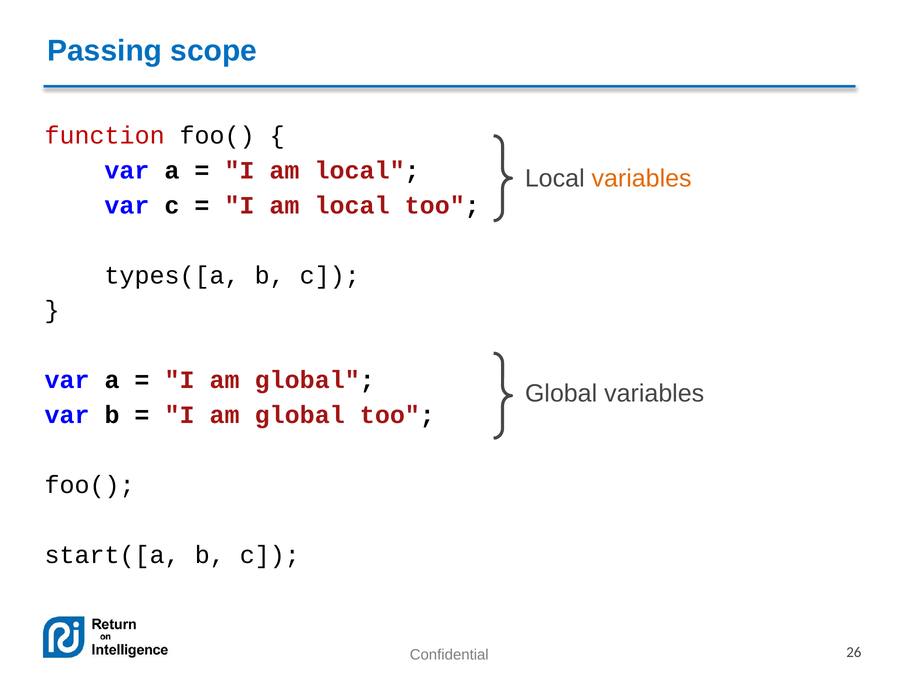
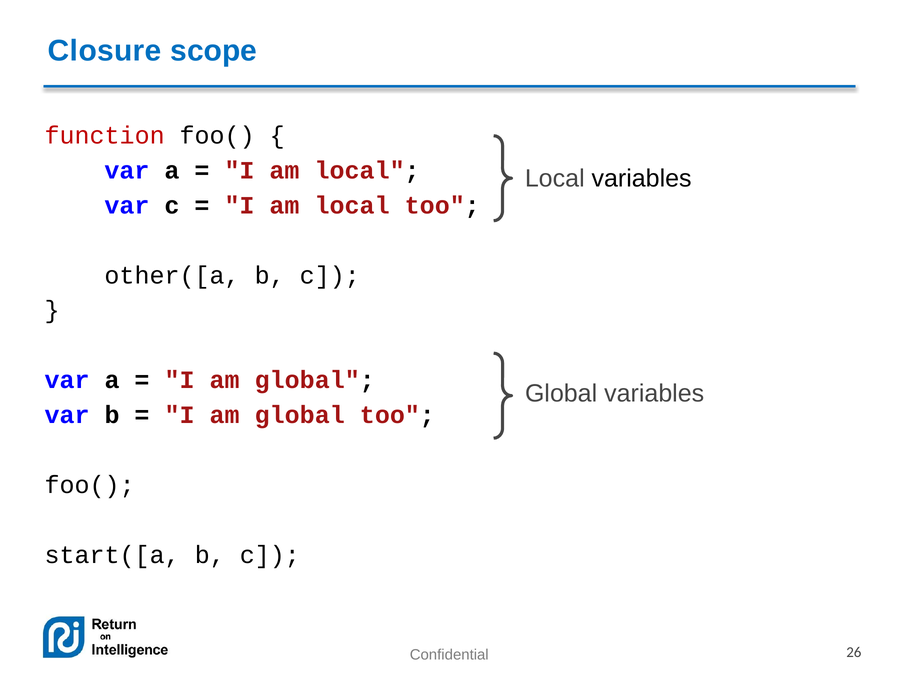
Passing: Passing -> Closure (105, 51)
variables colour: orange -> black (642, 179)
types([a: types([a -> other([a (172, 275)
